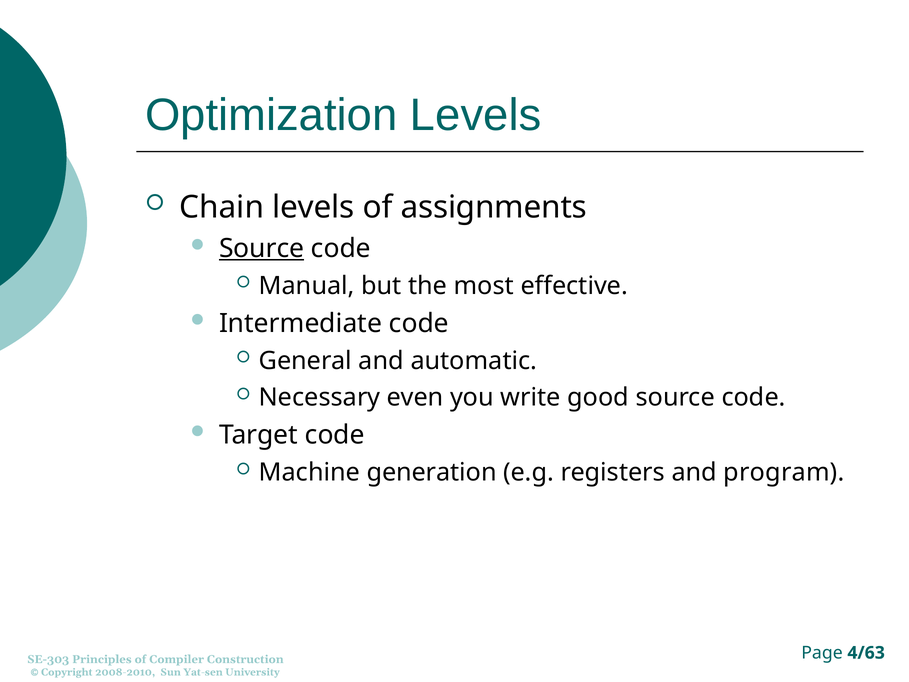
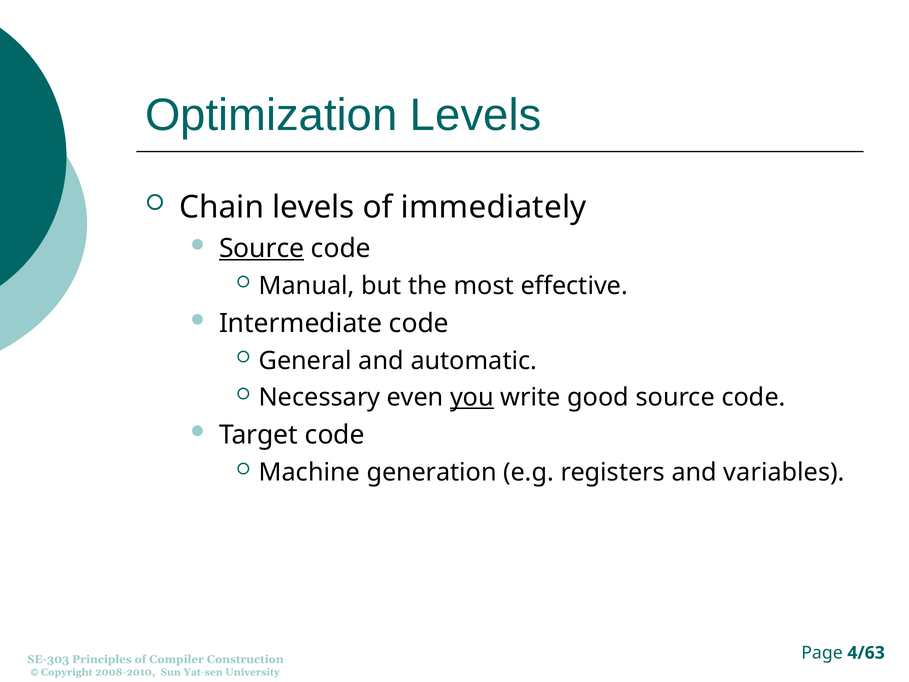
assignments: assignments -> immediately (494, 207)
you underline: none -> present (472, 397)
program: program -> variables (784, 472)
